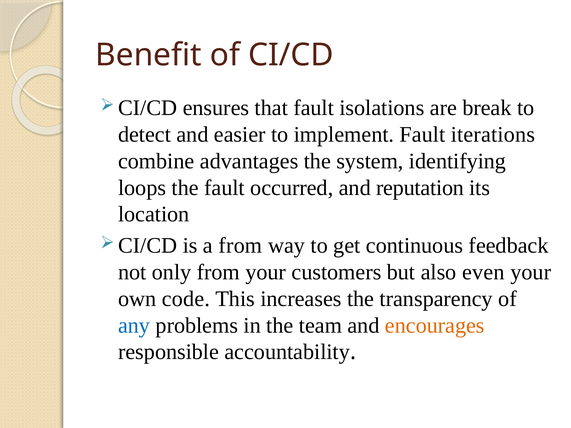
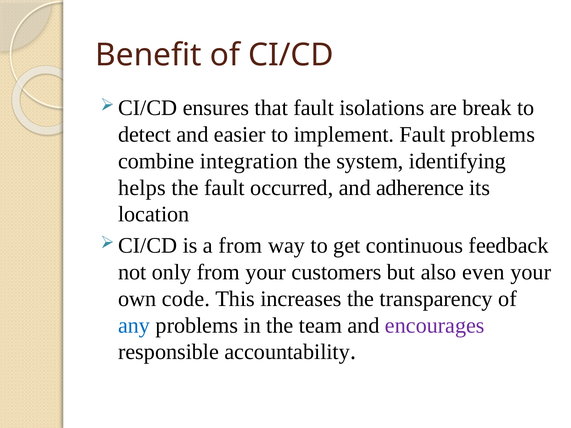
Fault iterations: iterations -> problems (493, 135)
advantages: advantages -> integration (249, 161)
loops: loops -> helps (142, 188)
reputation: reputation -> adherence (420, 188)
encourages colour: orange -> purple (435, 326)
